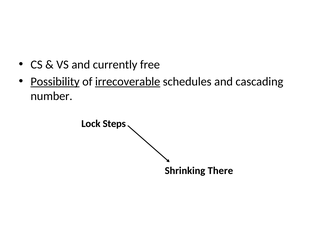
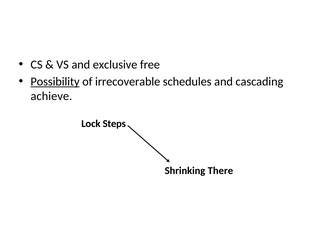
currently: currently -> exclusive (115, 64)
irrecoverable underline: present -> none (128, 81)
number: number -> achieve (51, 96)
